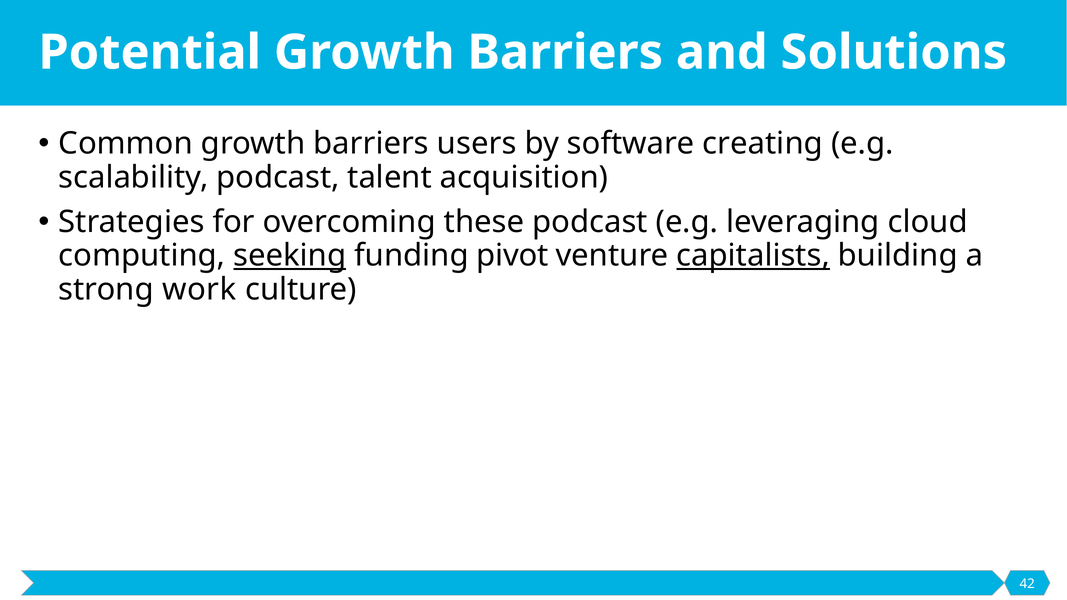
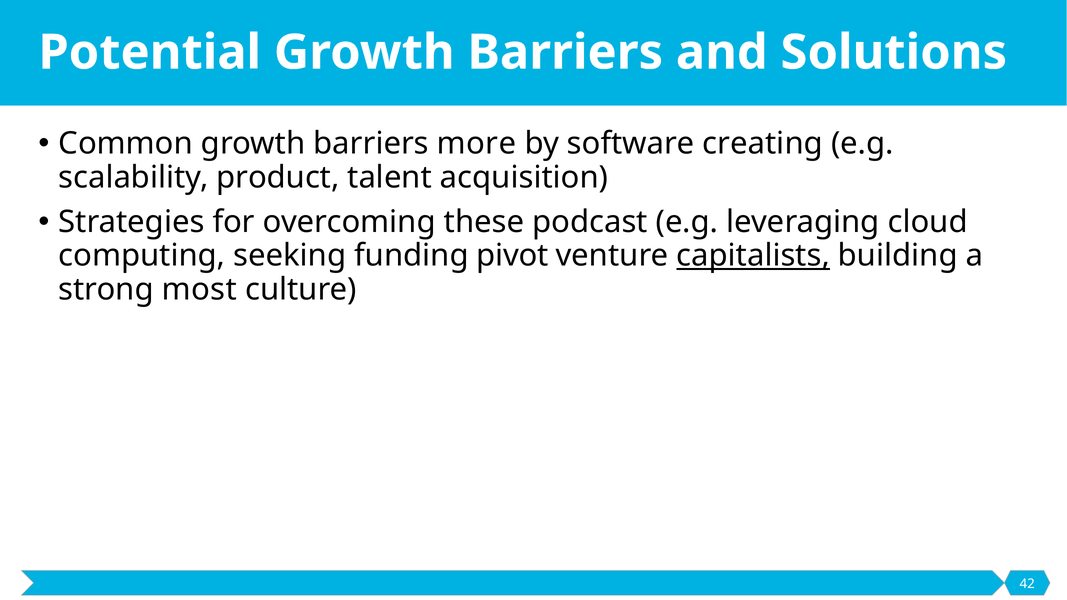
users: users -> more (476, 144)
scalability podcast: podcast -> product (278, 177)
seeking underline: present -> none (290, 256)
work: work -> most (199, 289)
